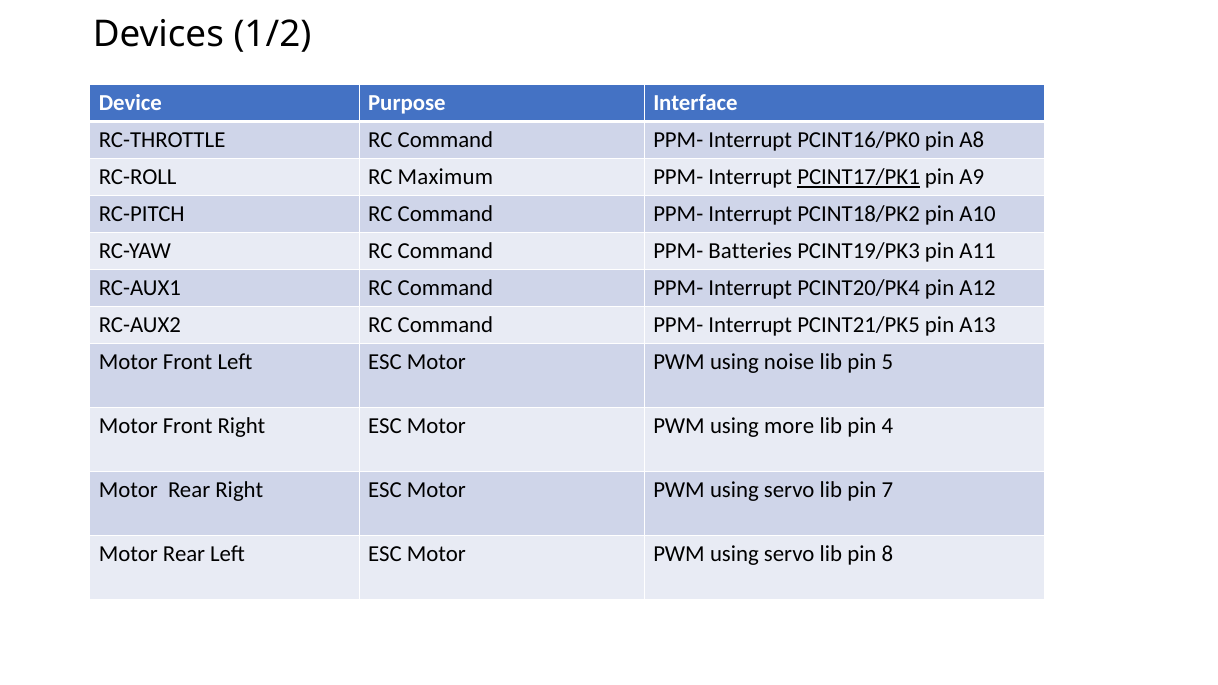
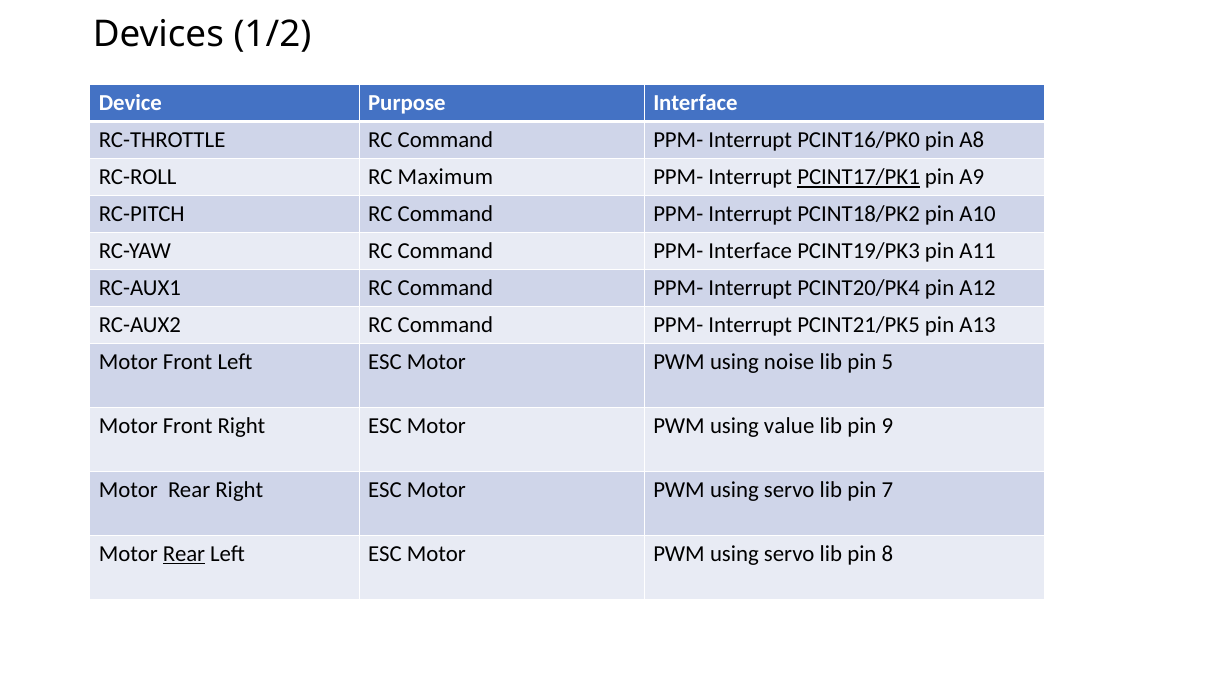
PPM- Batteries: Batteries -> Interface (750, 251)
more: more -> value (789, 426)
4: 4 -> 9 (887, 426)
Rear underline: none -> present (184, 554)
